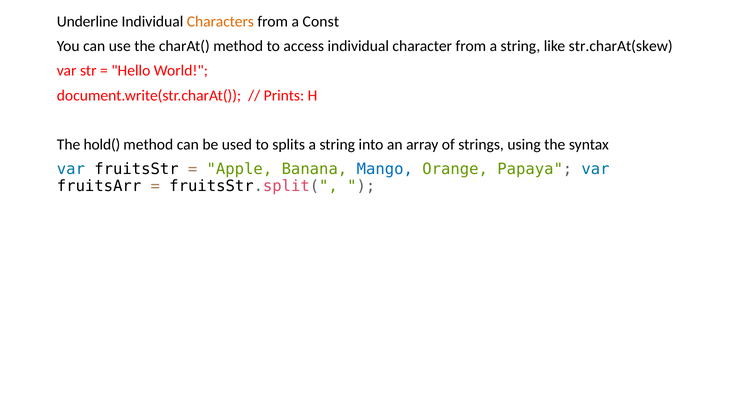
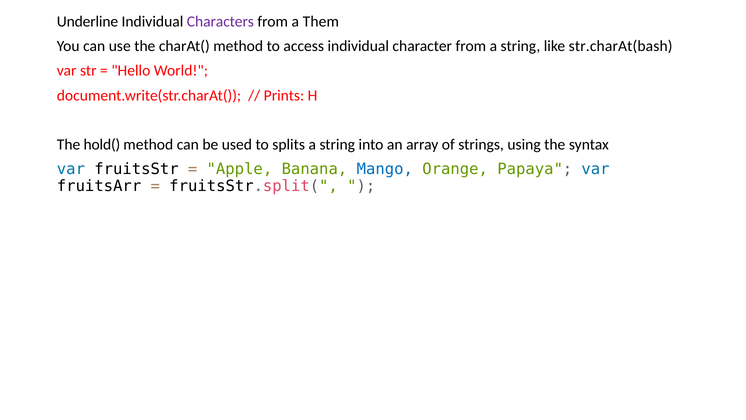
Characters colour: orange -> purple (220, 22)
Const: Const -> Them (321, 22)
str.charAt(skew: str.charAt(skew -> str.charAt(bash (621, 46)
